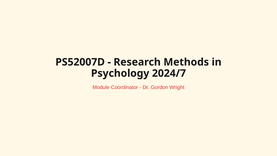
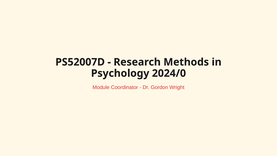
2024/7: 2024/7 -> 2024/0 (169, 73)
